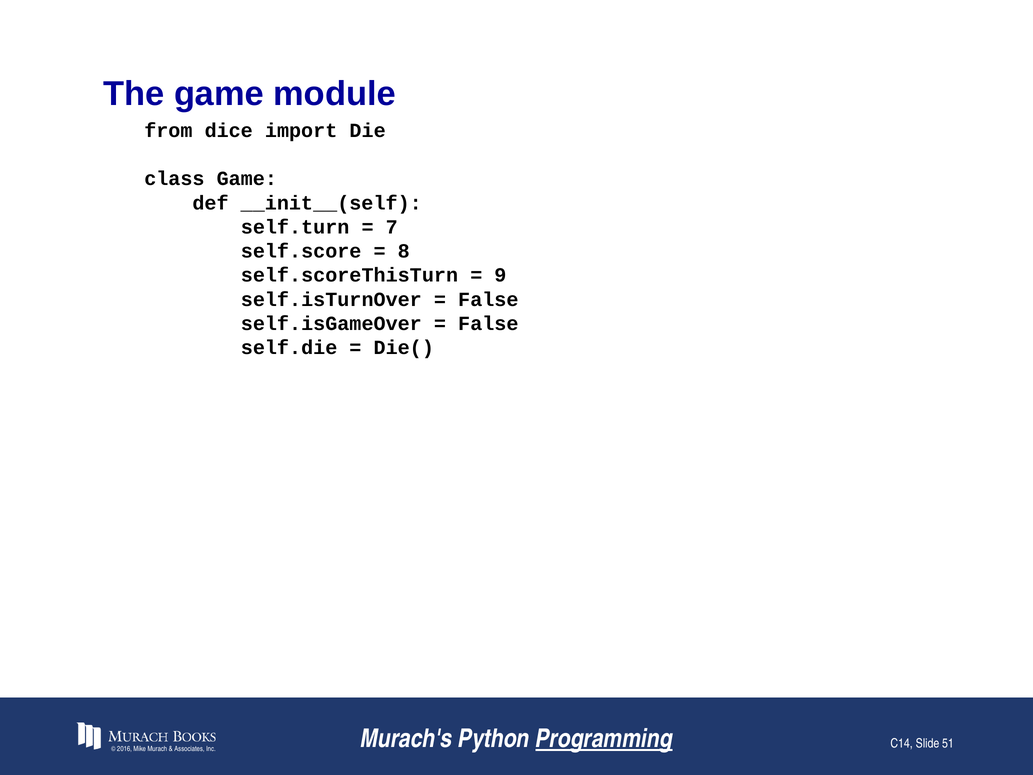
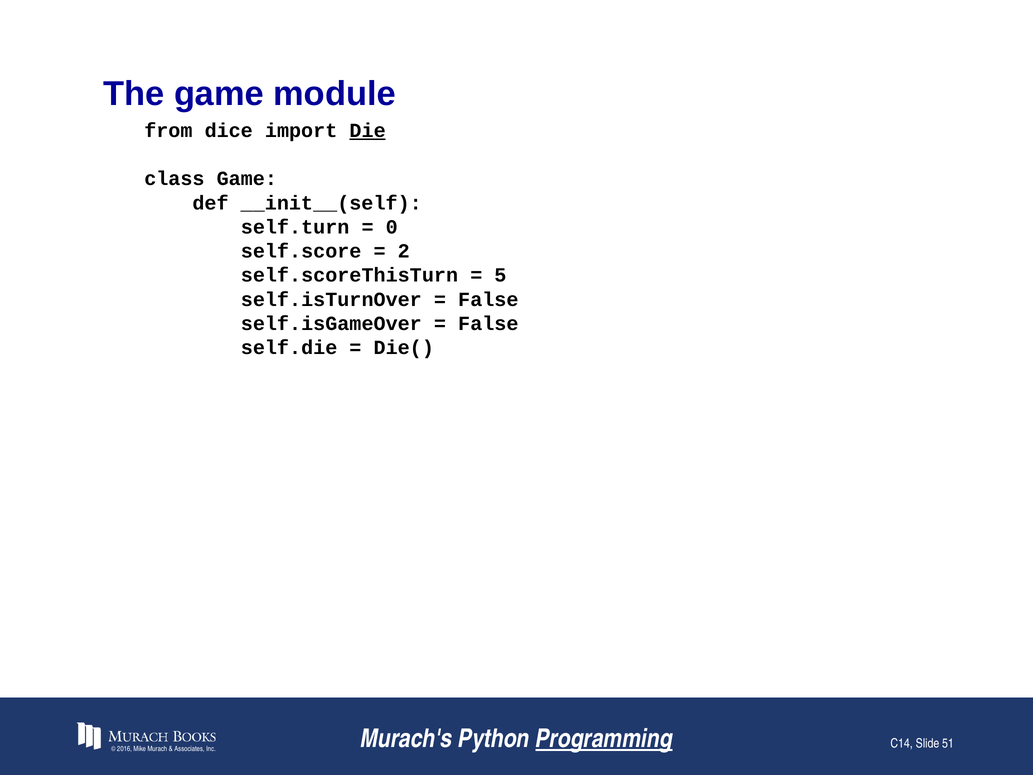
Die underline: none -> present (368, 131)
7: 7 -> 0 (392, 227)
8: 8 -> 2 (404, 251)
9: 9 -> 5 (500, 275)
